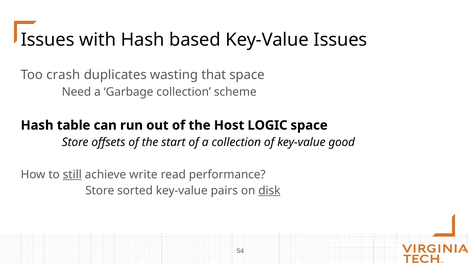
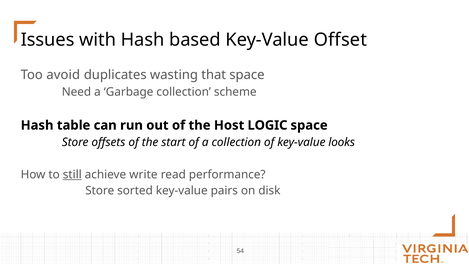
Key-Value Issues: Issues -> Offset (340, 40)
crash: crash -> avoid (63, 75)
good: good -> looks (342, 142)
disk underline: present -> none (269, 191)
